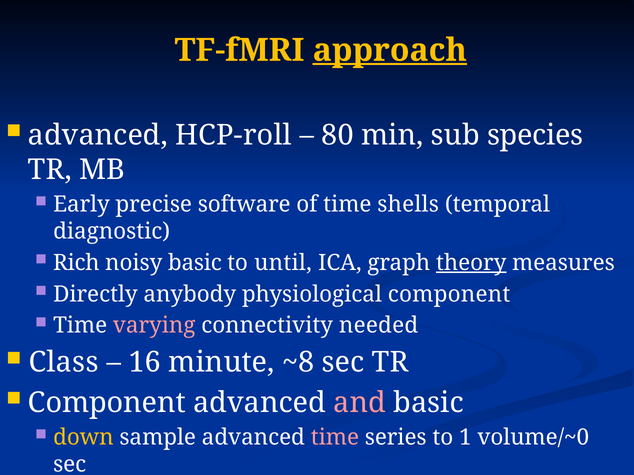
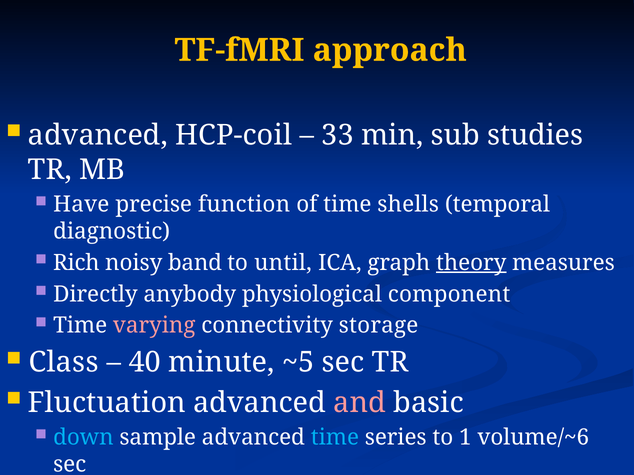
approach underline: present -> none (390, 50)
HCP-roll: HCP-roll -> HCP-coil (234, 135)
80: 80 -> 33 (338, 135)
species: species -> studies (535, 135)
Early: Early -> Have (81, 205)
software: software -> function (244, 205)
noisy basic: basic -> band (195, 263)
needed: needed -> storage (379, 326)
16: 16 -> 40 (145, 363)
~8: ~8 -> ~5 (298, 363)
Component: Component -> Fluctuation (107, 403)
down colour: yellow -> light blue (83, 438)
time colour: pink -> light blue (335, 438)
volume/~0: volume/~0 -> volume/~6 (533, 438)
